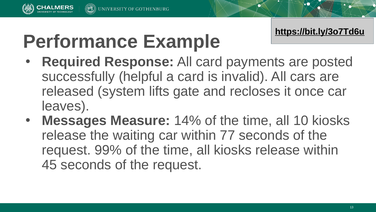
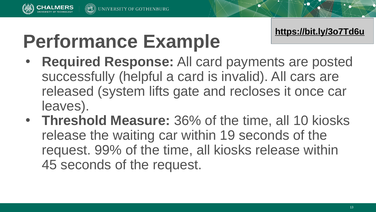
Messages: Messages -> Threshold (74, 120)
14%: 14% -> 36% (188, 120)
77: 77 -> 19 (228, 135)
